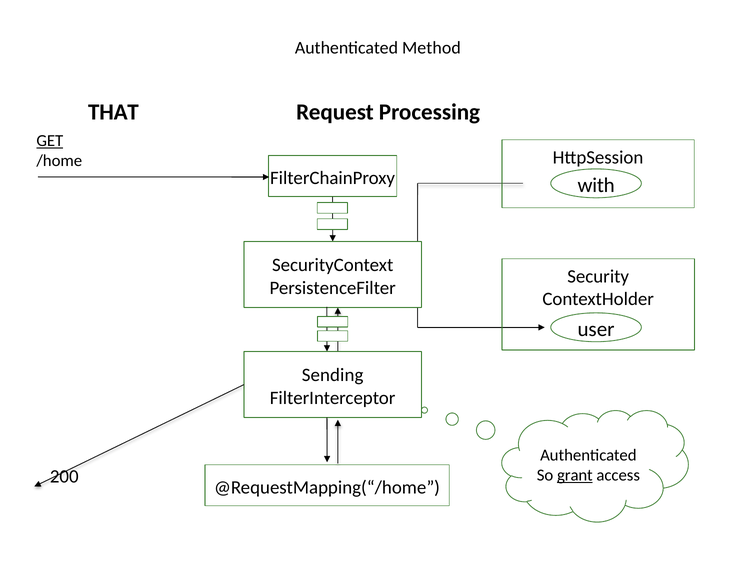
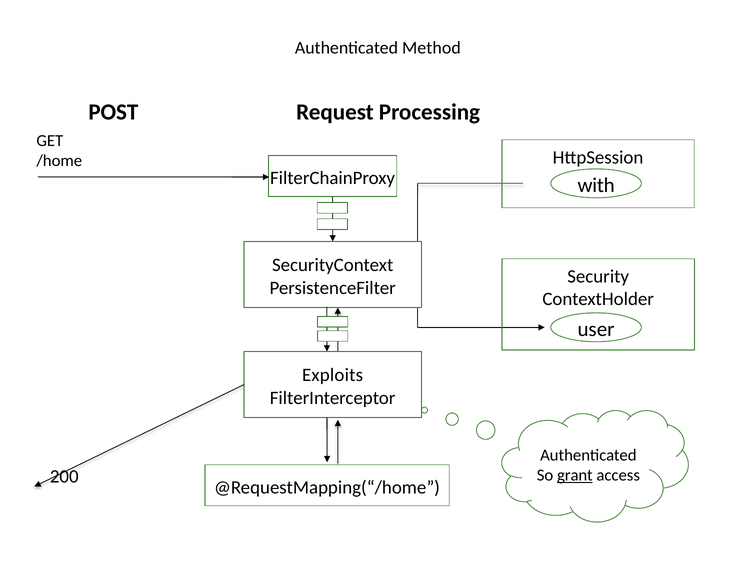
THAT: THAT -> POST (113, 112)
GET underline: present -> none (50, 141)
Sending: Sending -> Exploits (333, 375)
